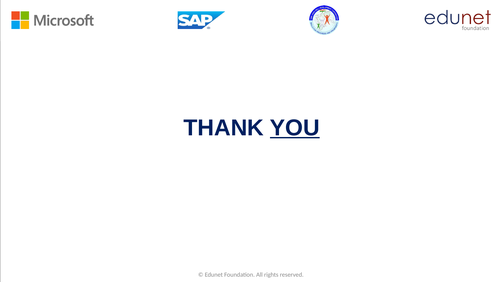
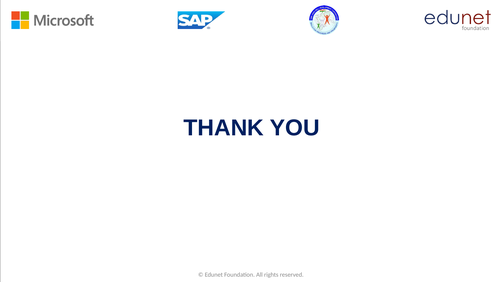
YOU underline: present -> none (295, 128)
